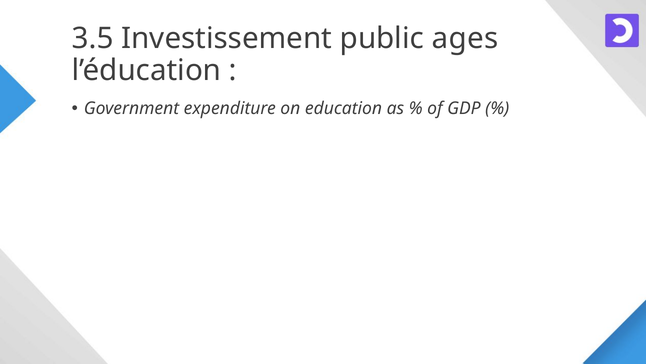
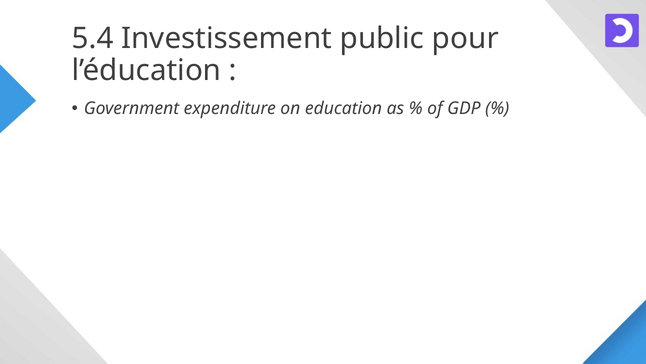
3.5: 3.5 -> 5.4 (93, 38)
ages: ages -> pour (465, 38)
